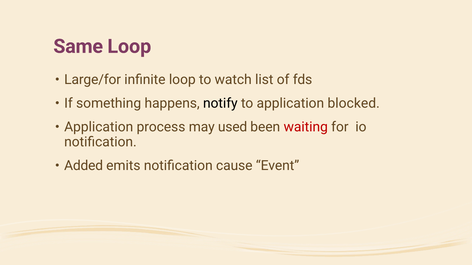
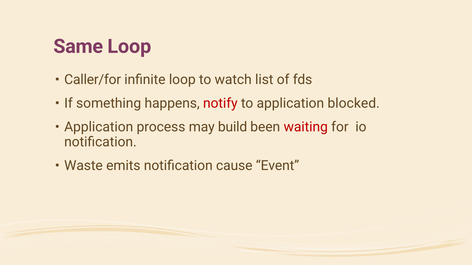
Large/for: Large/for -> Caller/for (93, 80)
notify colour: black -> red (220, 104)
used: used -> build (233, 127)
Added: Added -> Waste (84, 166)
